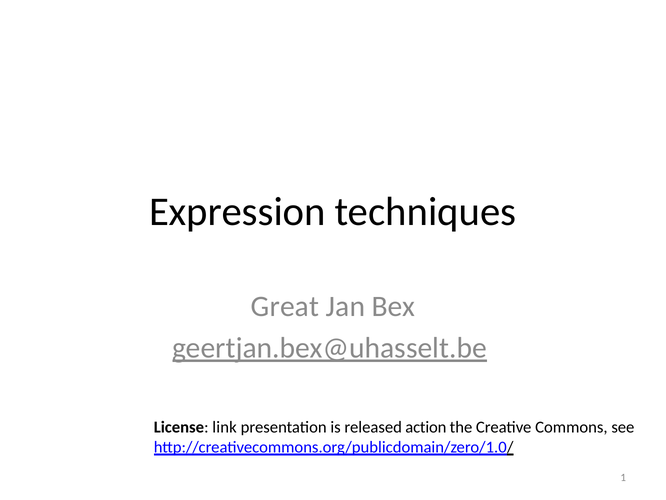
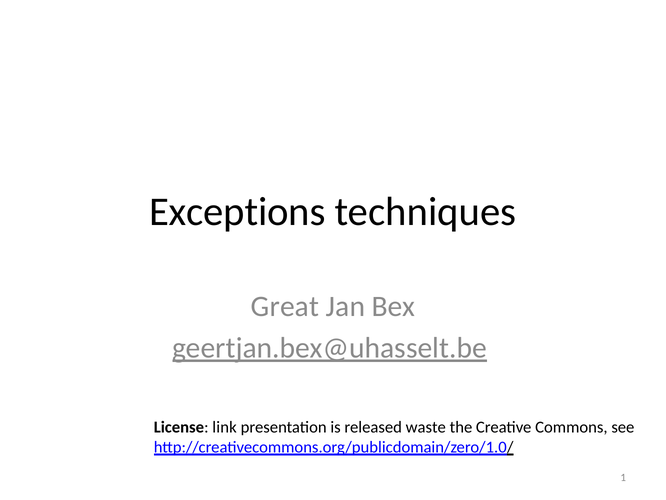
Expression: Expression -> Exceptions (237, 212)
action: action -> waste (426, 427)
